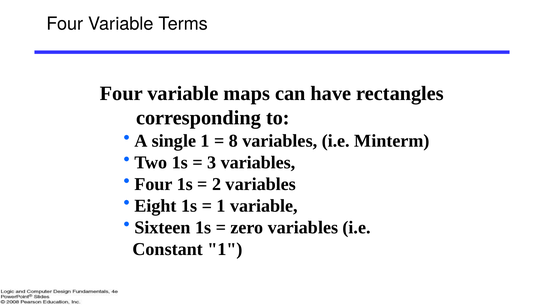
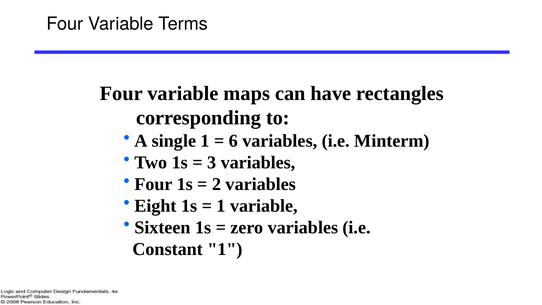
8: 8 -> 6 (233, 141)
